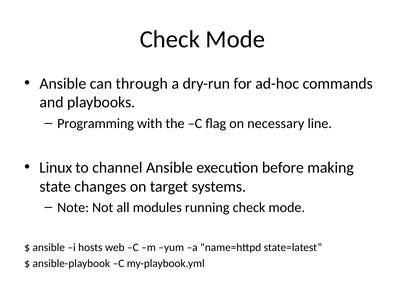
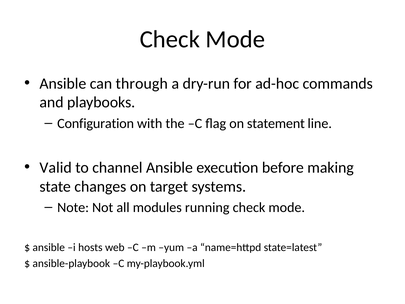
Programming: Programming -> Configuration (96, 123)
necessary: necessary -> statement (276, 123)
Linux: Linux -> Valid (56, 167)
